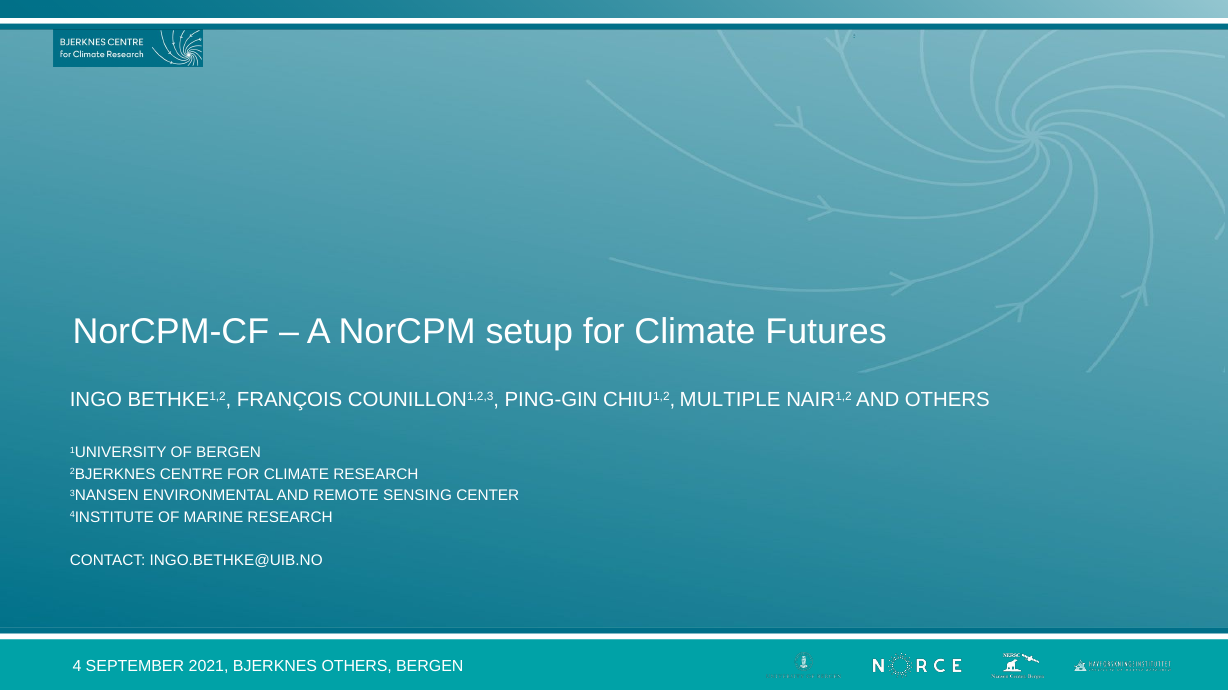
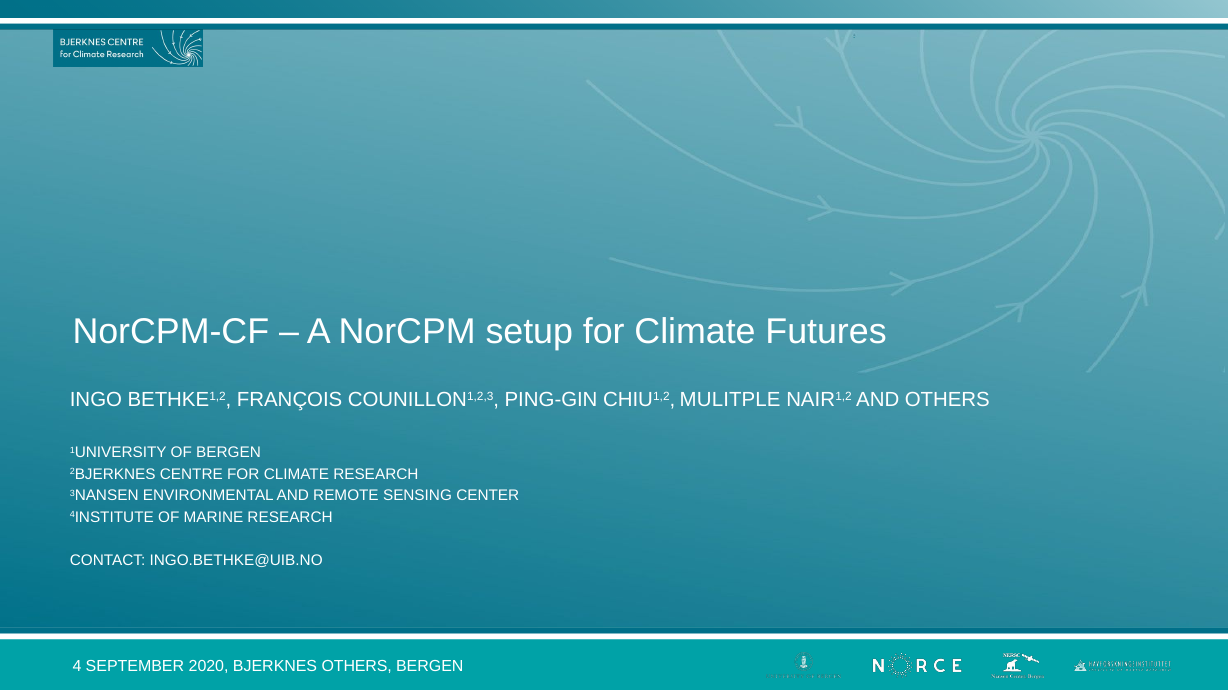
MULTIPLE: MULTIPLE -> MULITPLE (730, 400)
2021: 2021 -> 2020 (209, 667)
